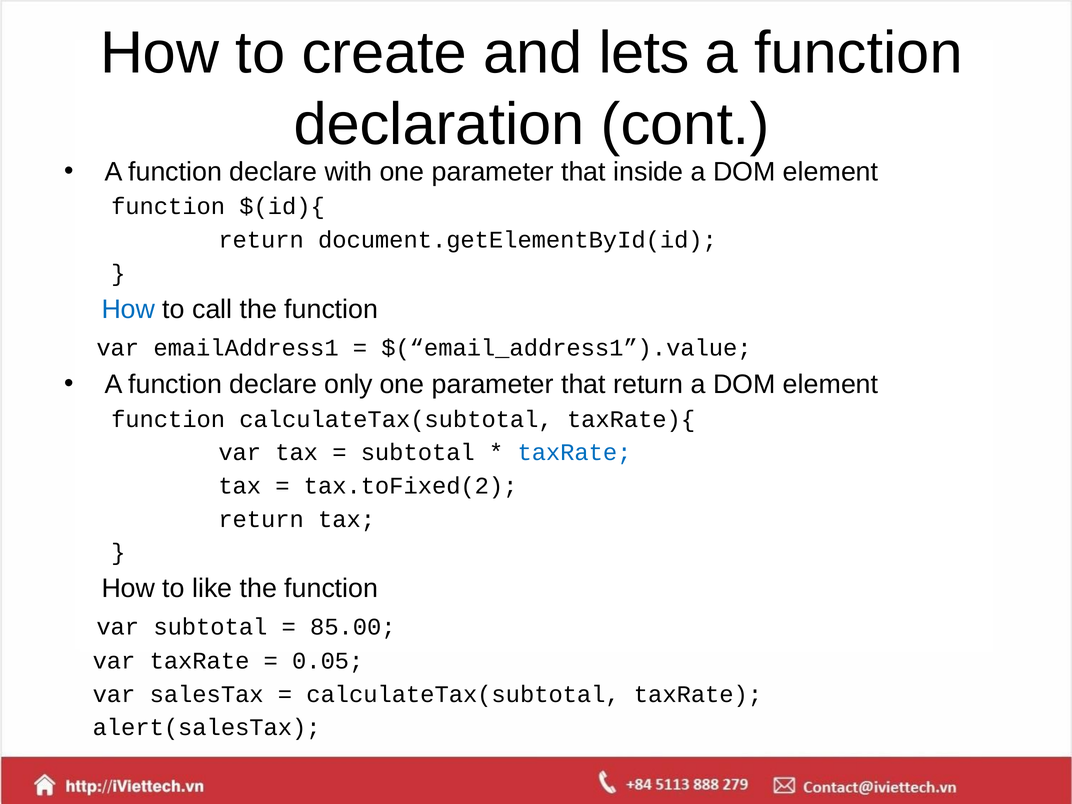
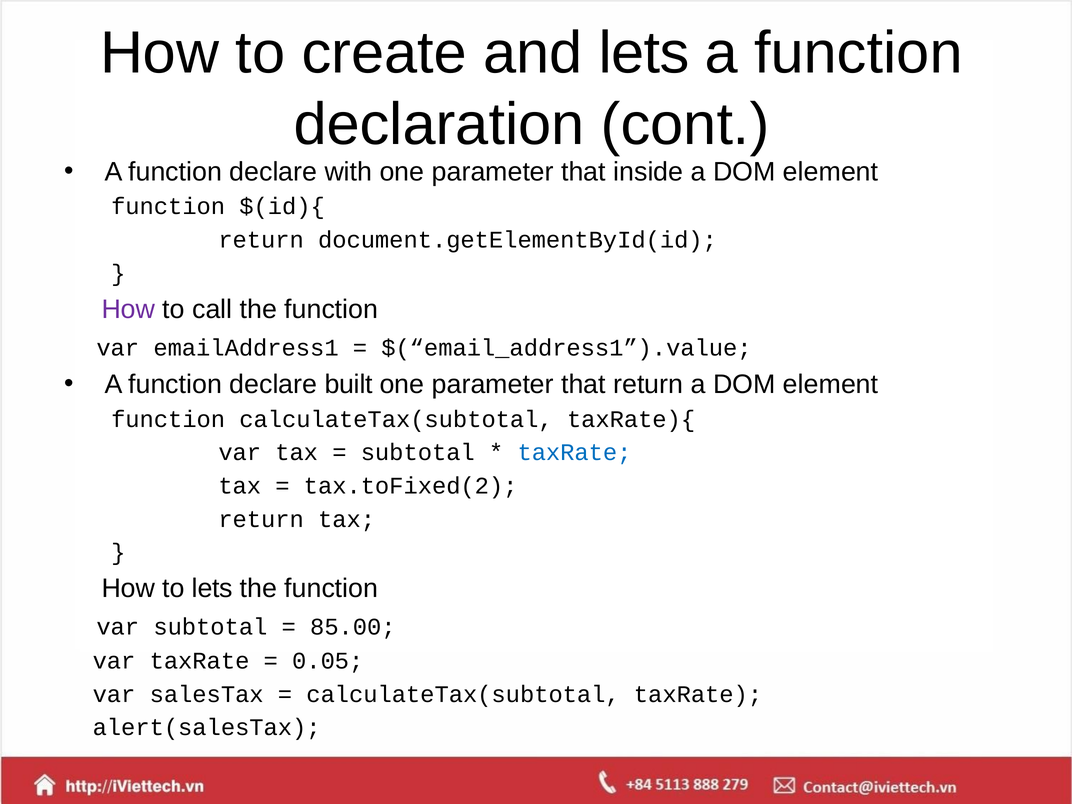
How colour: blue -> purple (128, 309)
only: only -> built (349, 384)
to like: like -> lets (212, 588)
